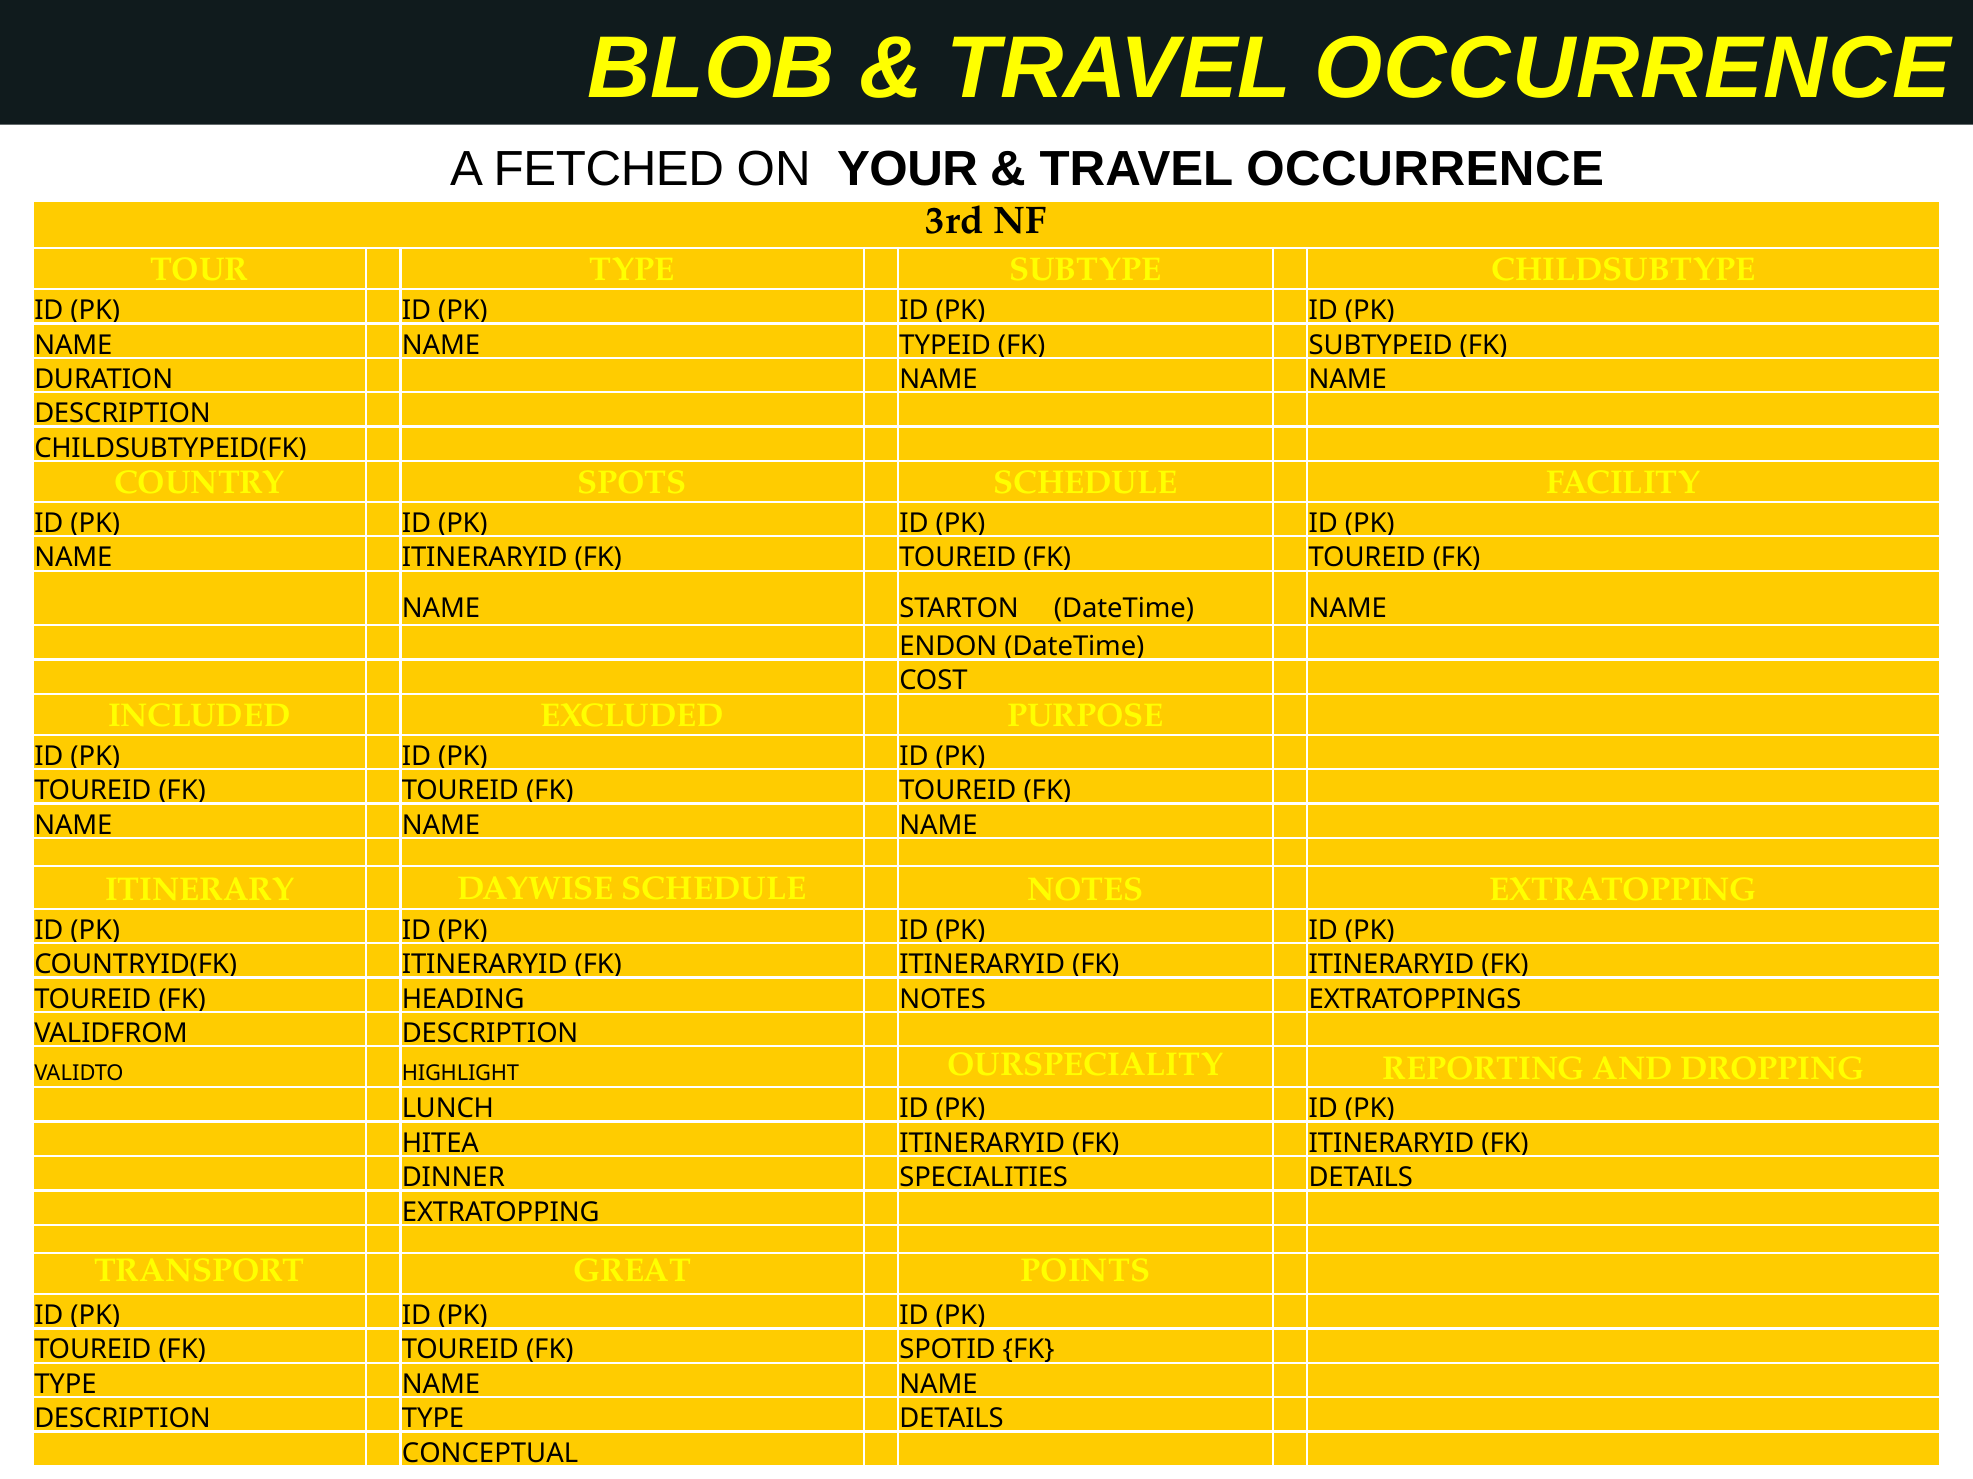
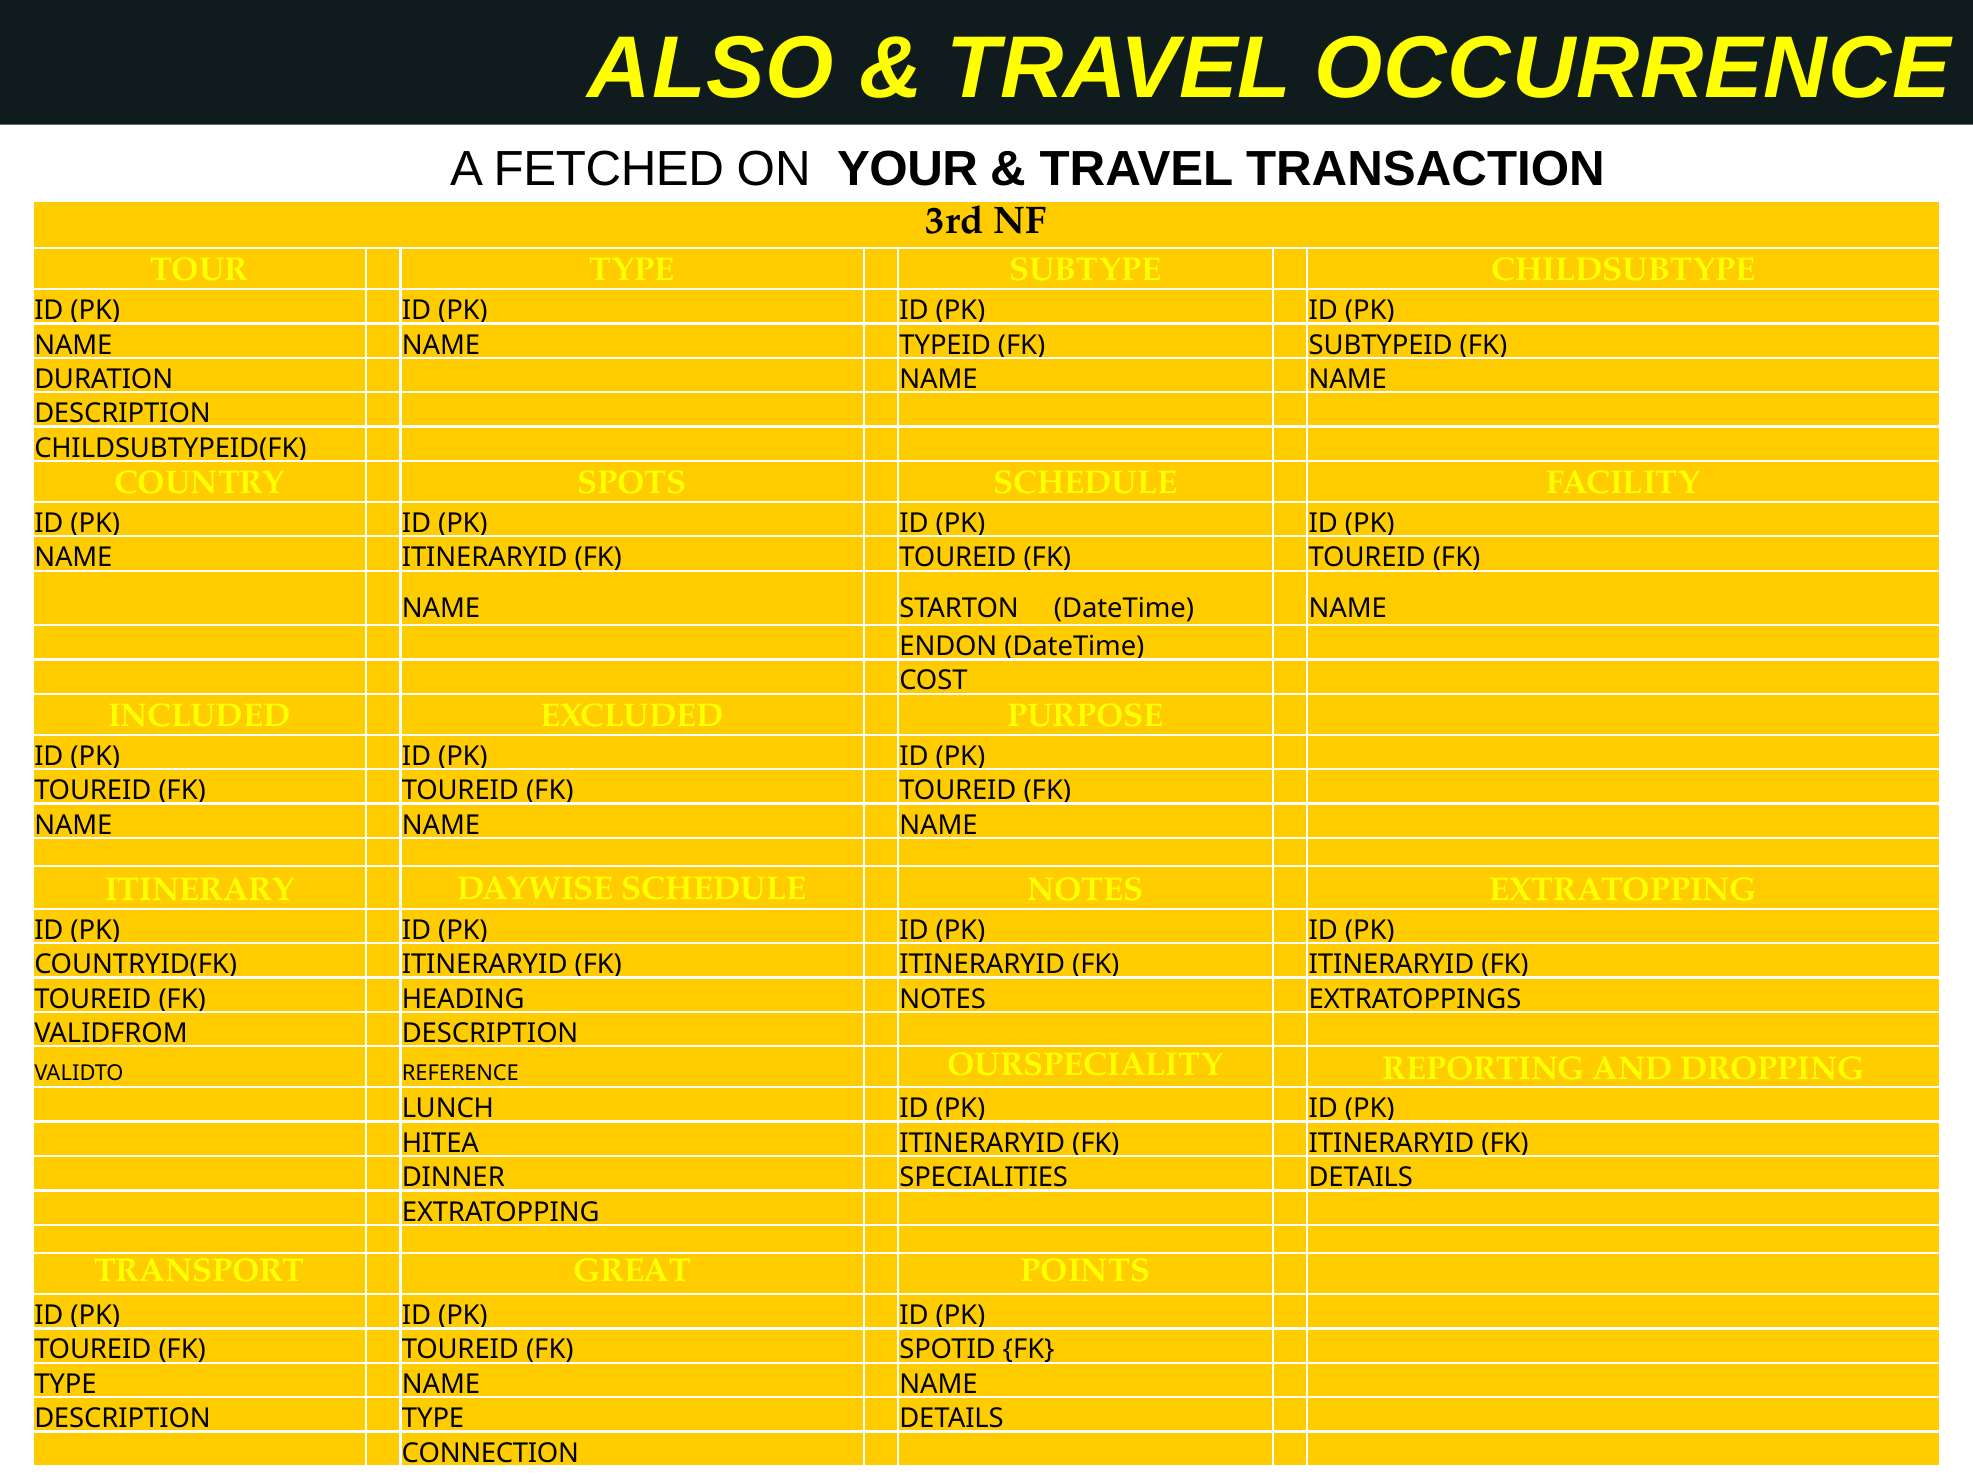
BLOB: BLOB -> ALSO (711, 68)
OCCURRENCE: OCCURRENCE -> TRANSACTION (1425, 169)
HIGHLIGHT: HIGHLIGHT -> REFERENCE (460, 1074)
CONCEPTUAL: CONCEPTUAL -> CONNECTION (490, 1454)
